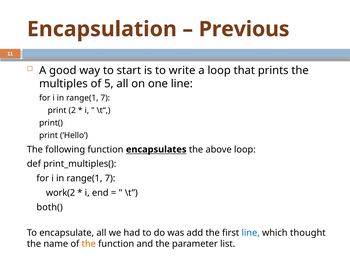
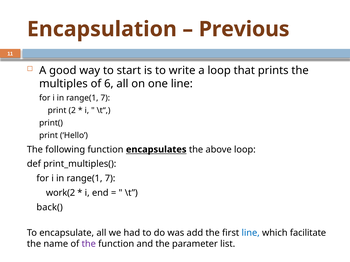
5: 5 -> 6 (109, 84)
both(: both( -> back( (50, 208)
thought: thought -> facilitate (308, 233)
the colour: orange -> purple (89, 244)
